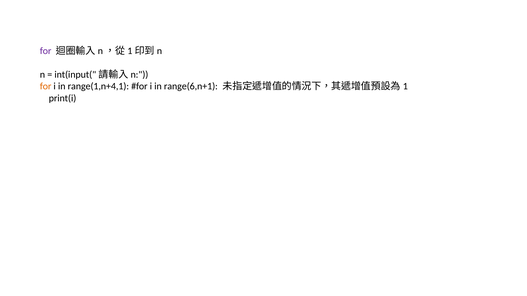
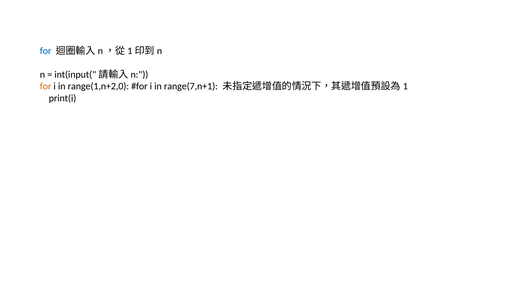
for colour: purple -> blue (46, 51)
range(1,n+4,1: range(1,n+4,1 -> range(1,n+2,0 (98, 86)
range(6,n+1: range(6,n+1 -> range(7,n+1 (191, 86)
